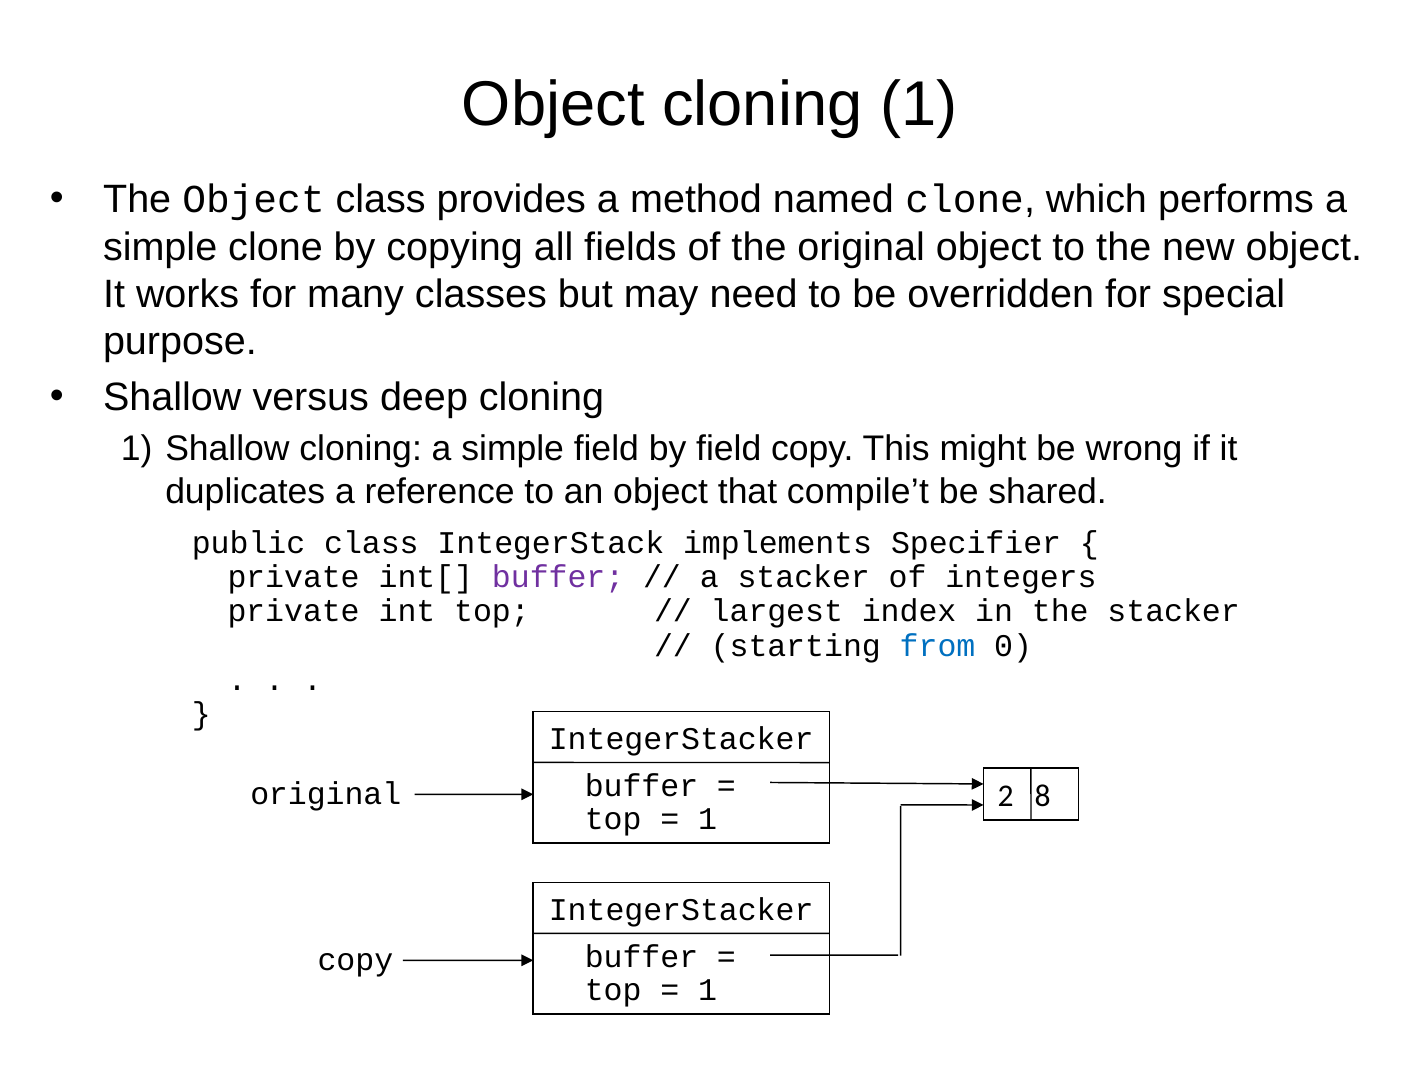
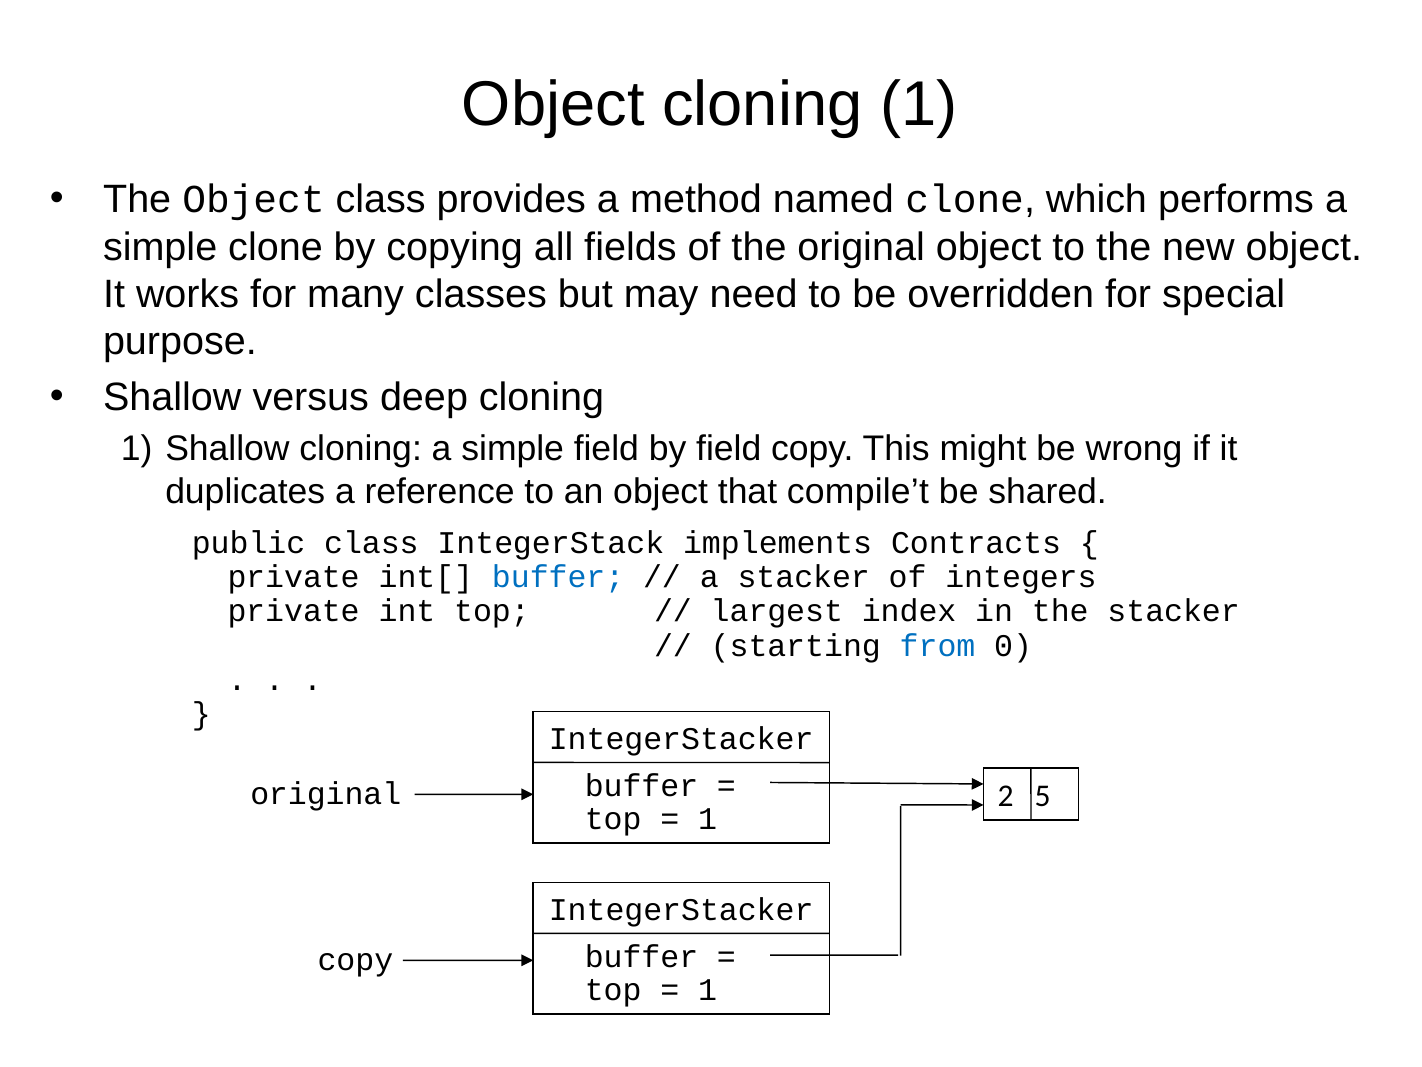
Specifier: Specifier -> Contracts (976, 543)
buffer colour: purple -> blue (558, 577)
8: 8 -> 5 (1043, 796)
